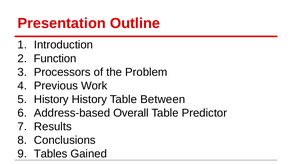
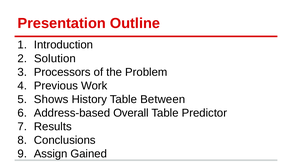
Function: Function -> Solution (55, 59)
History: History -> Shows (51, 99)
Tables: Tables -> Assign (51, 154)
